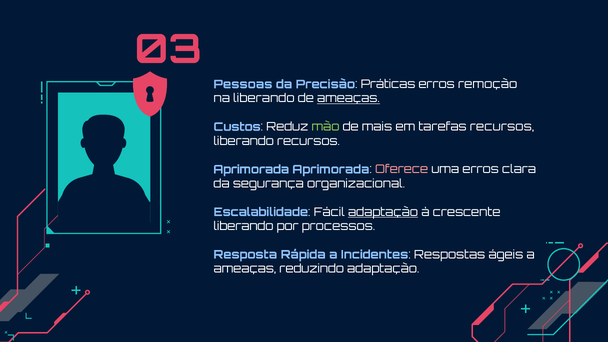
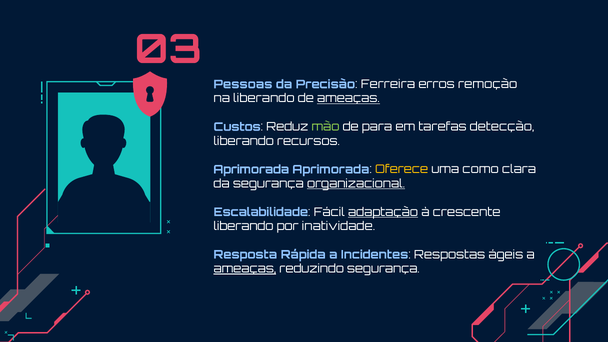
Práticas: Práticas -> Ferreira (388, 84)
mais: mais -> para (377, 127)
tarefas recursos: recursos -> detecção (502, 127)
Oferece colour: pink -> yellow (402, 170)
uma erros: erros -> como (481, 170)
organizacional underline: none -> present (356, 184)
processos: processos -> inatividade (339, 226)
ameaças underline: none -> present (245, 269)
reduzindo adaptação: adaptação -> segurança (383, 269)
